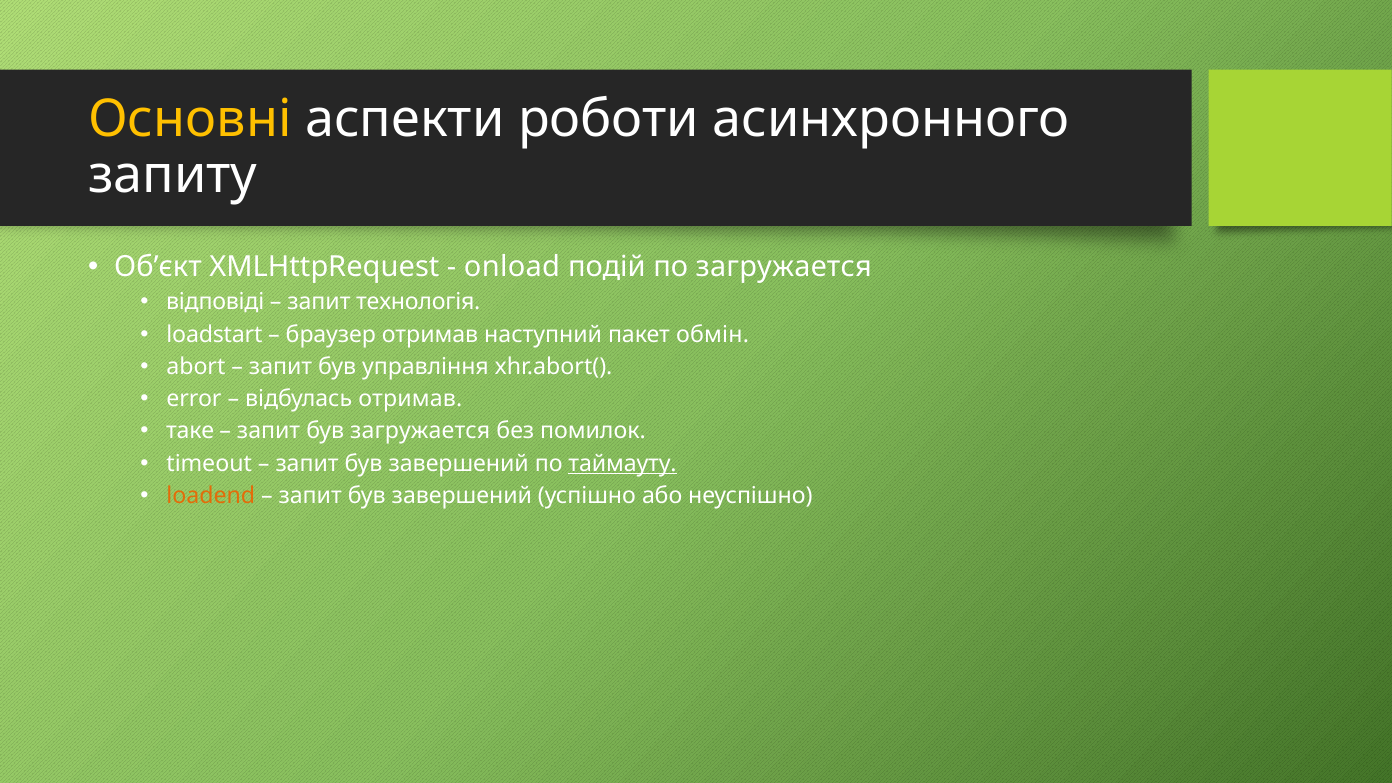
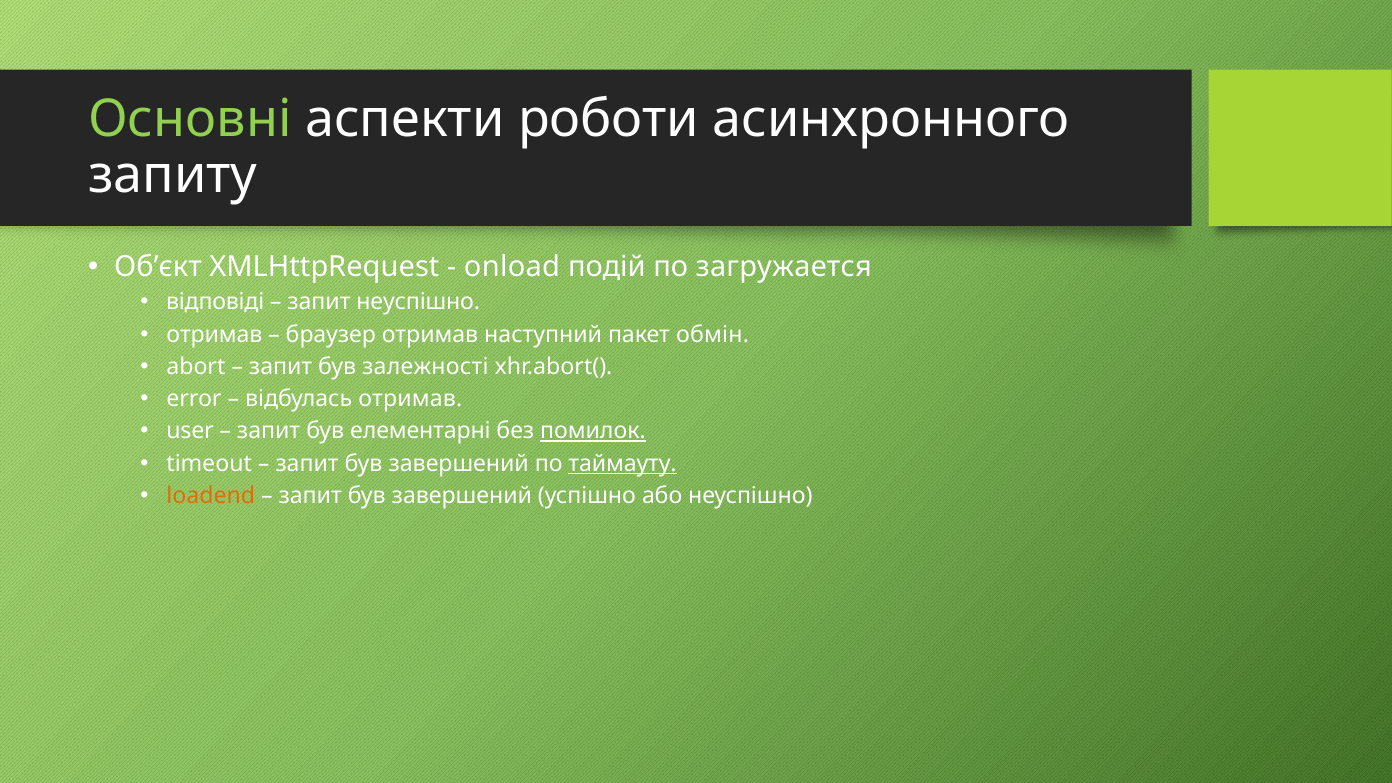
Основні colour: yellow -> light green (190, 119)
запит технологія: технологія -> неуспішно (418, 302)
loadstart: loadstart -> отримав (214, 334)
управління: управління -> залежності (425, 367)
таке: таке -> user (190, 431)
був загружается: загружается -> елементарні (420, 431)
помилок underline: none -> present (593, 431)
